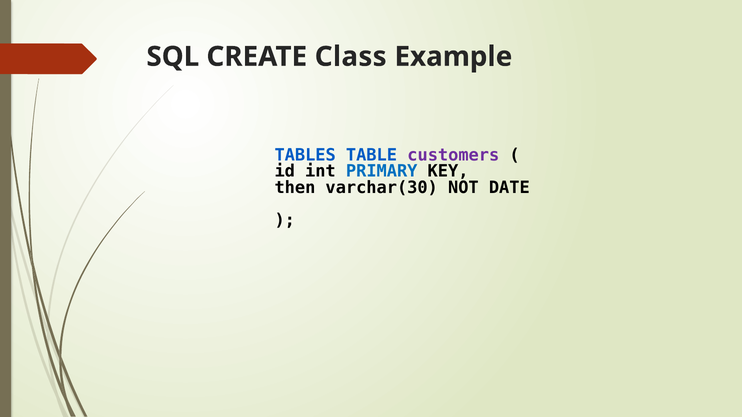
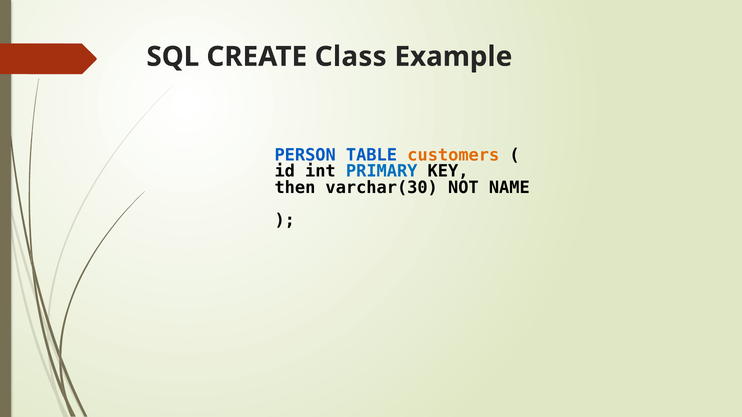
TABLES: TABLES -> PERSON (305, 155)
customers colour: purple -> orange (453, 155)
DATE: DATE -> NAME (509, 188)
